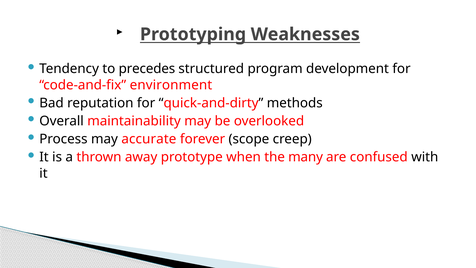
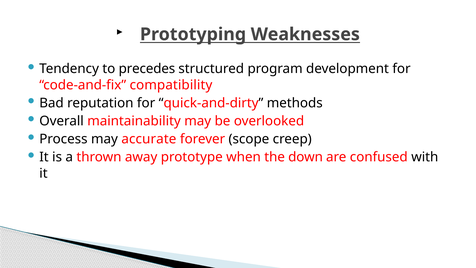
environment: environment -> compatibility (171, 85)
many: many -> down (306, 157)
